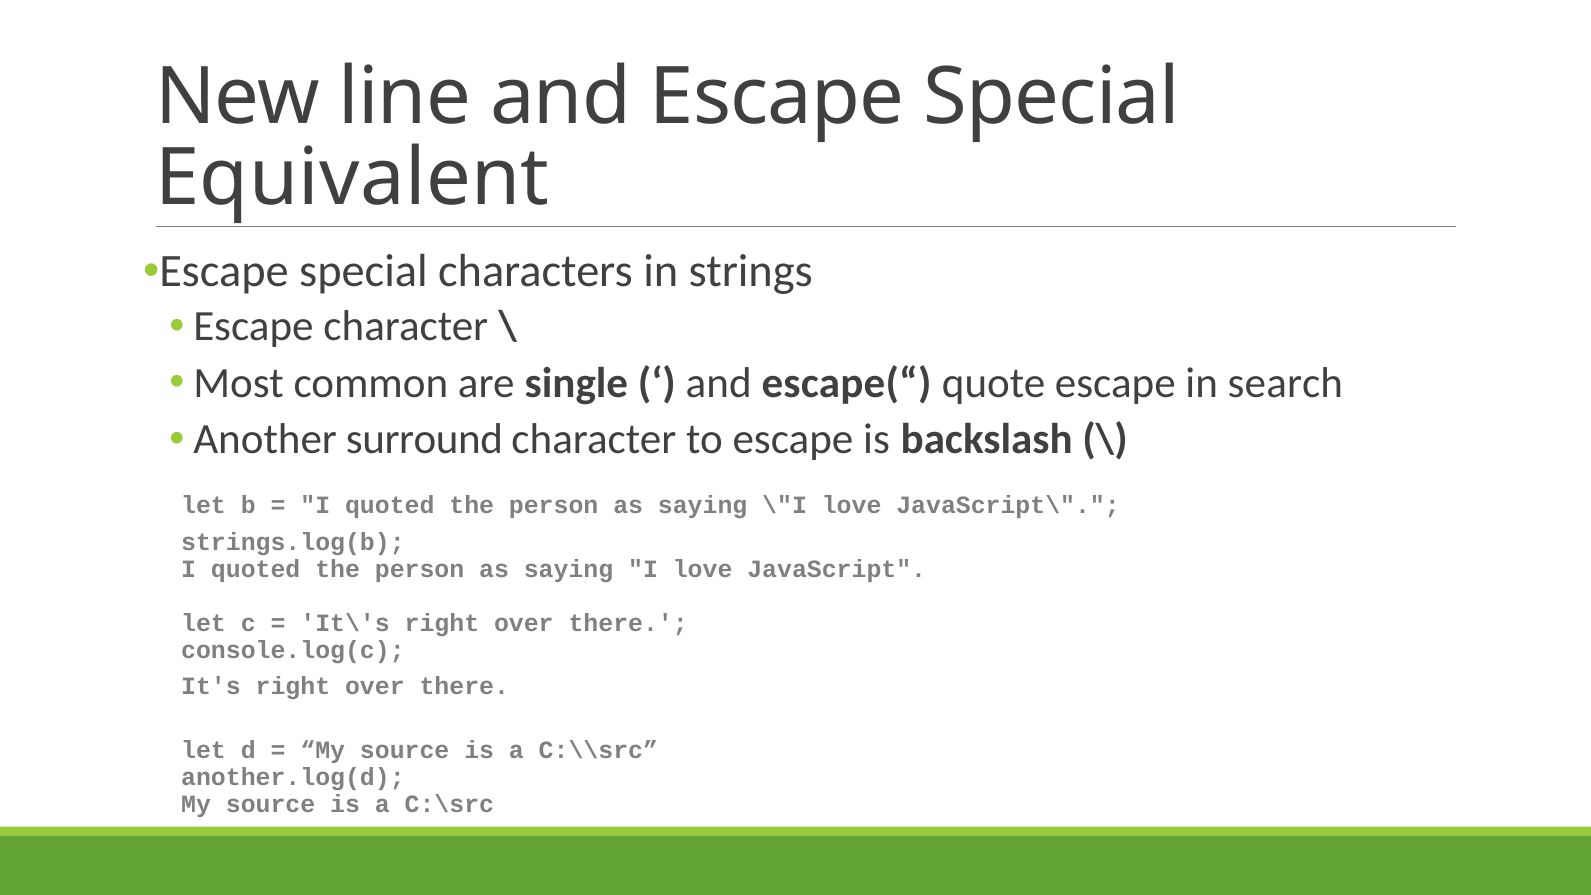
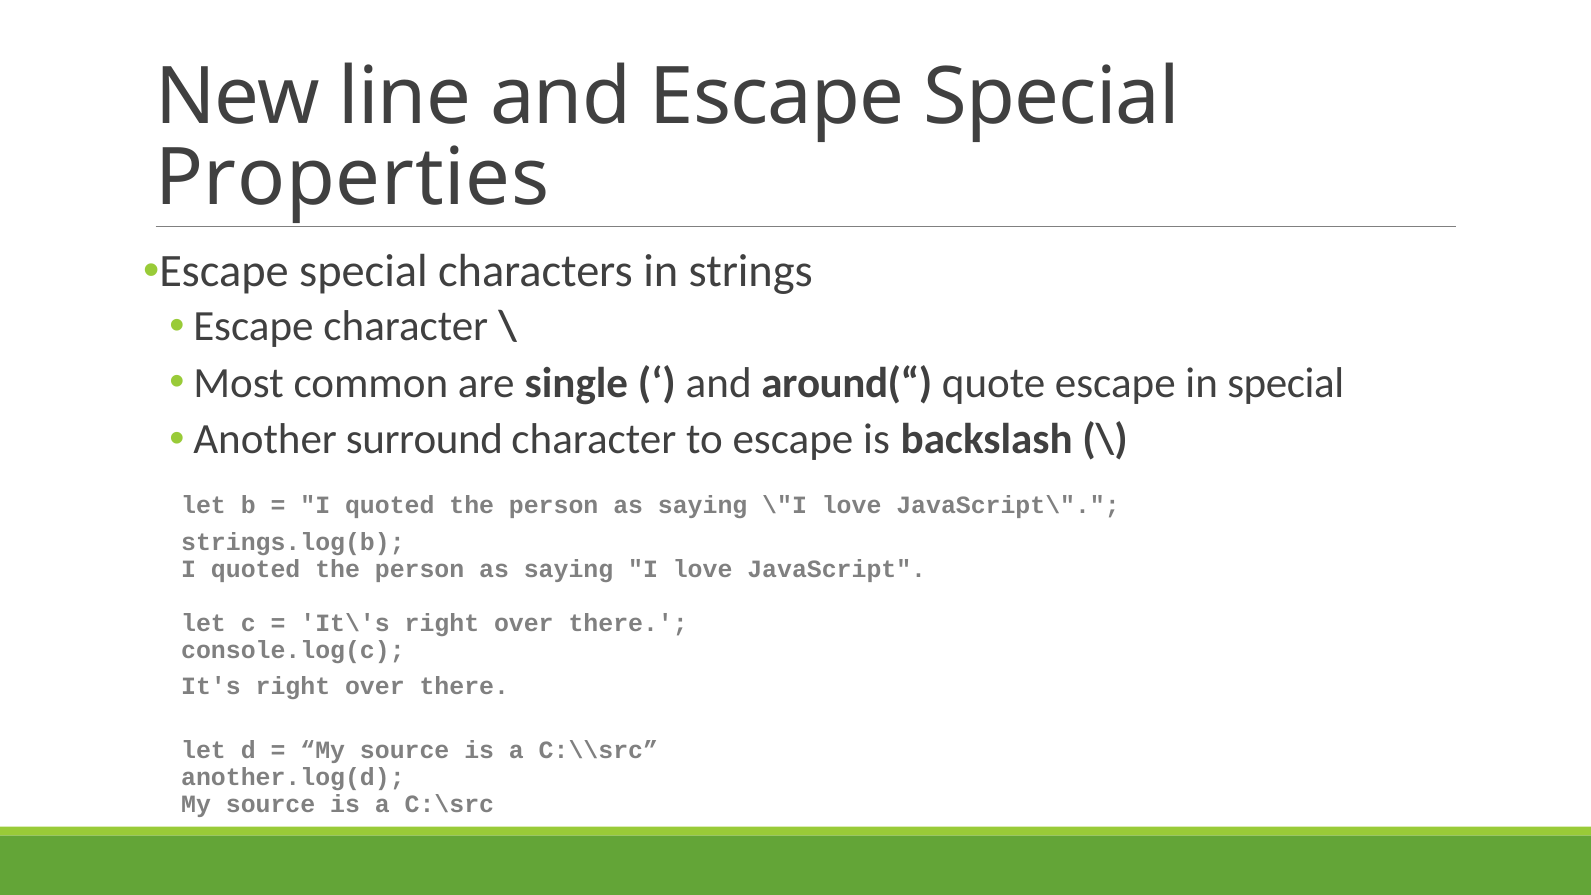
Equivalent: Equivalent -> Properties (352, 178)
escape(“: escape(“ -> around(“ (847, 383)
in search: search -> special (1286, 383)
